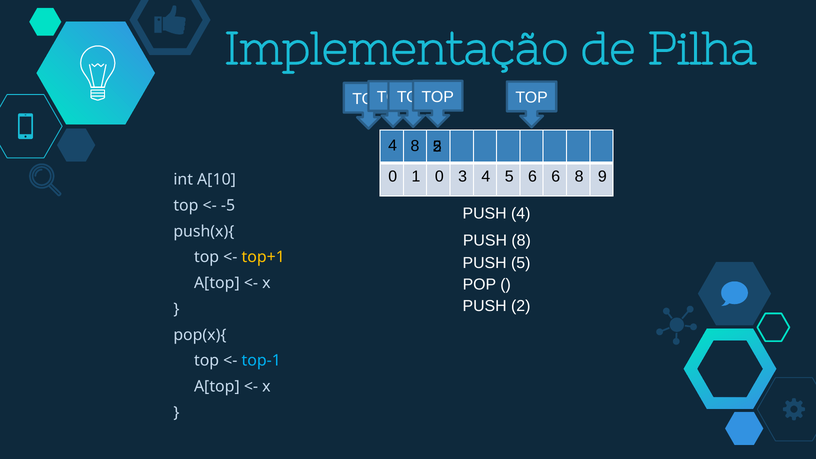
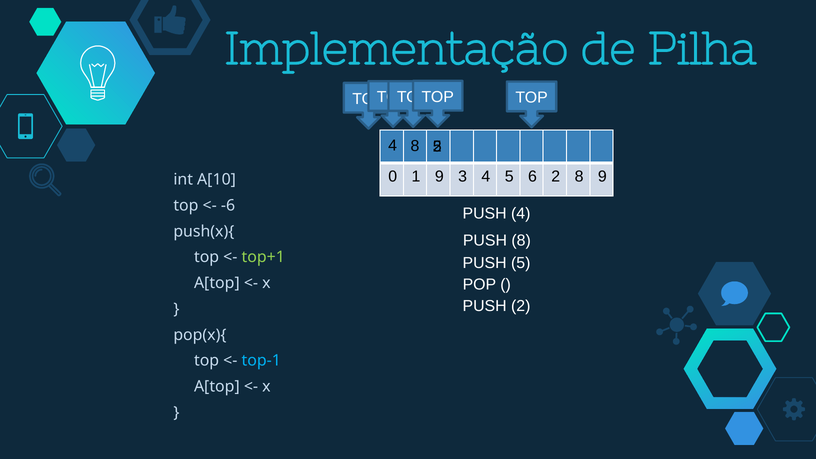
1 0: 0 -> 9 (439, 176)
6 6: 6 -> 2 (556, 176)
-5: -5 -> -6 (228, 206)
top+1 colour: yellow -> light green (263, 257)
